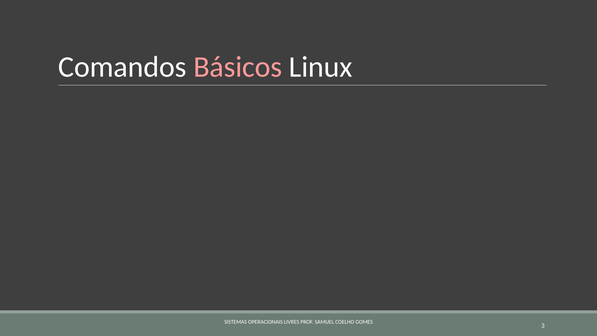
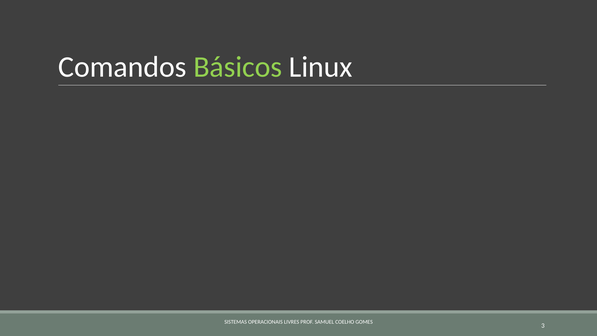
Básicos colour: pink -> light green (238, 67)
